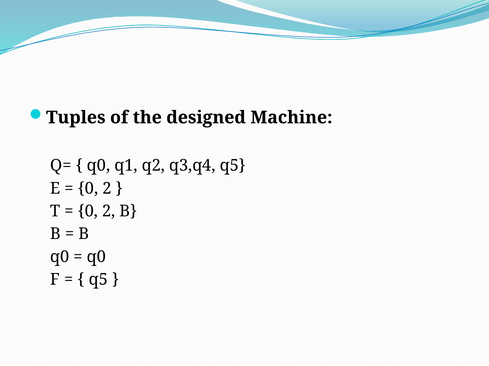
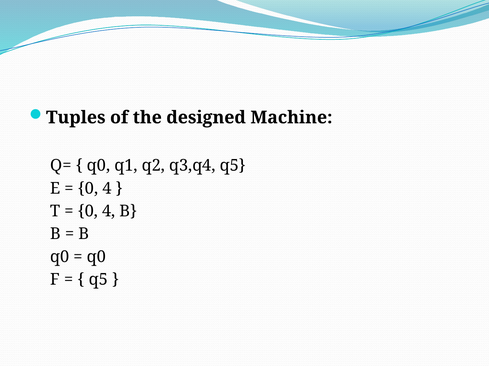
2: 2 -> 4 (107, 189)
2: 2 -> 4 (109, 212)
